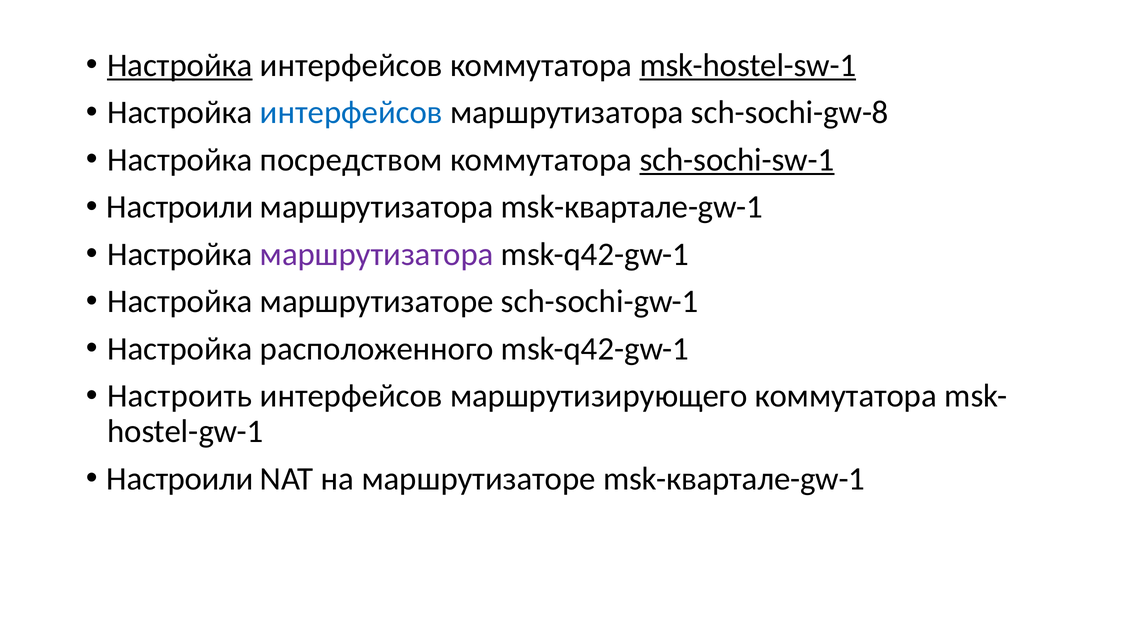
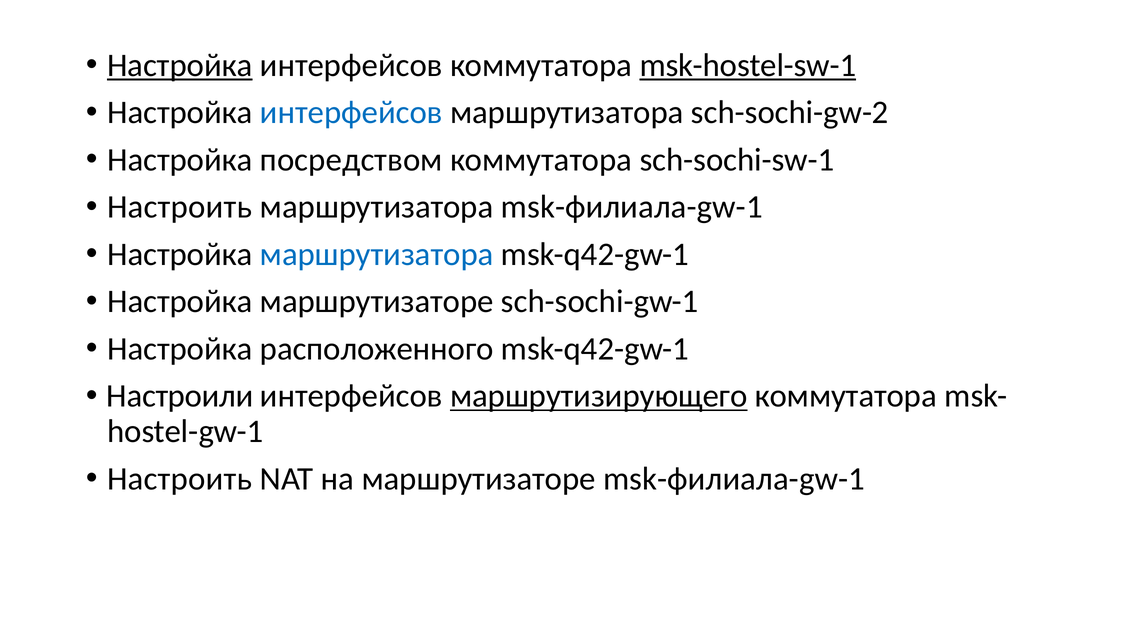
sch-sochi-gw-8: sch-sochi-gw-8 -> sch-sochi-gw-2 (790, 113)
sch-sochi-sw-1 underline: present -> none (737, 160)
Настроили: Настроили -> Настроить (180, 207)
маршрутизатора msk-квартале-gw-1: msk-квартале-gw-1 -> msk-филиала-gw-1 (632, 207)
маршрутизатора colour: purple -> blue (377, 254)
Настроить: Настроить -> Настроили (180, 396)
маршрутизирующего underline: none -> present (599, 396)
Настроили: Настроили -> Настроить (180, 479)
маршрутизаторе msk-квартале-gw-1: msk-квартале-gw-1 -> msk-филиала-gw-1 (734, 479)
